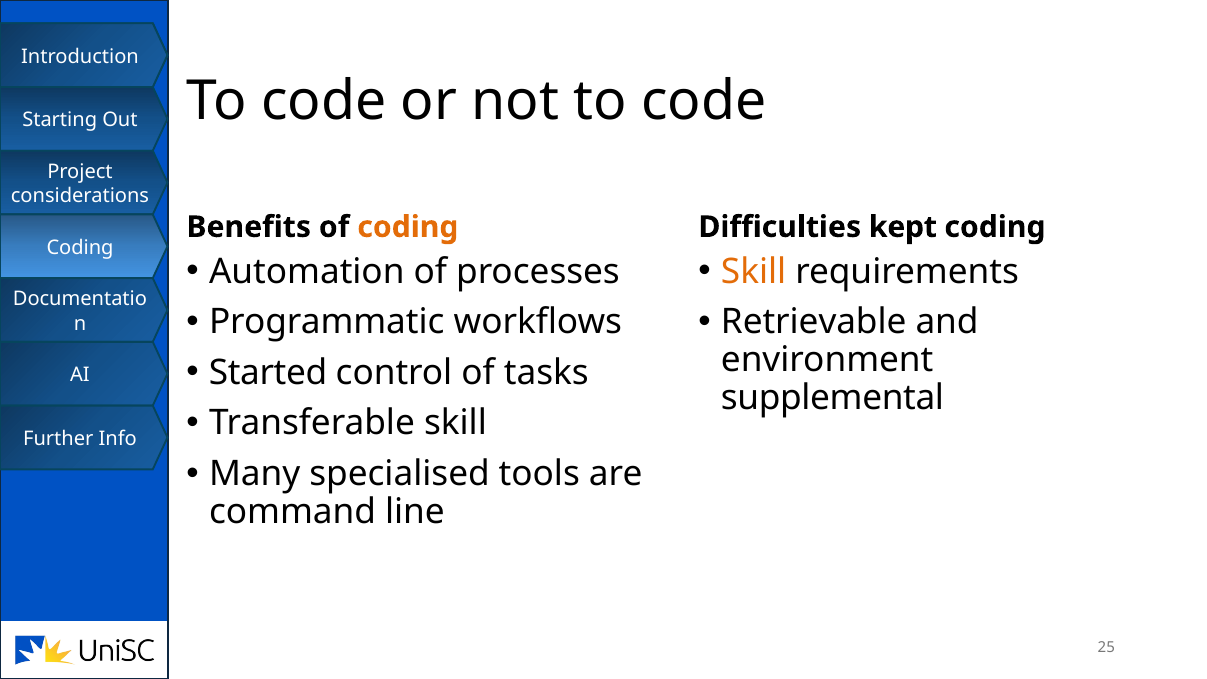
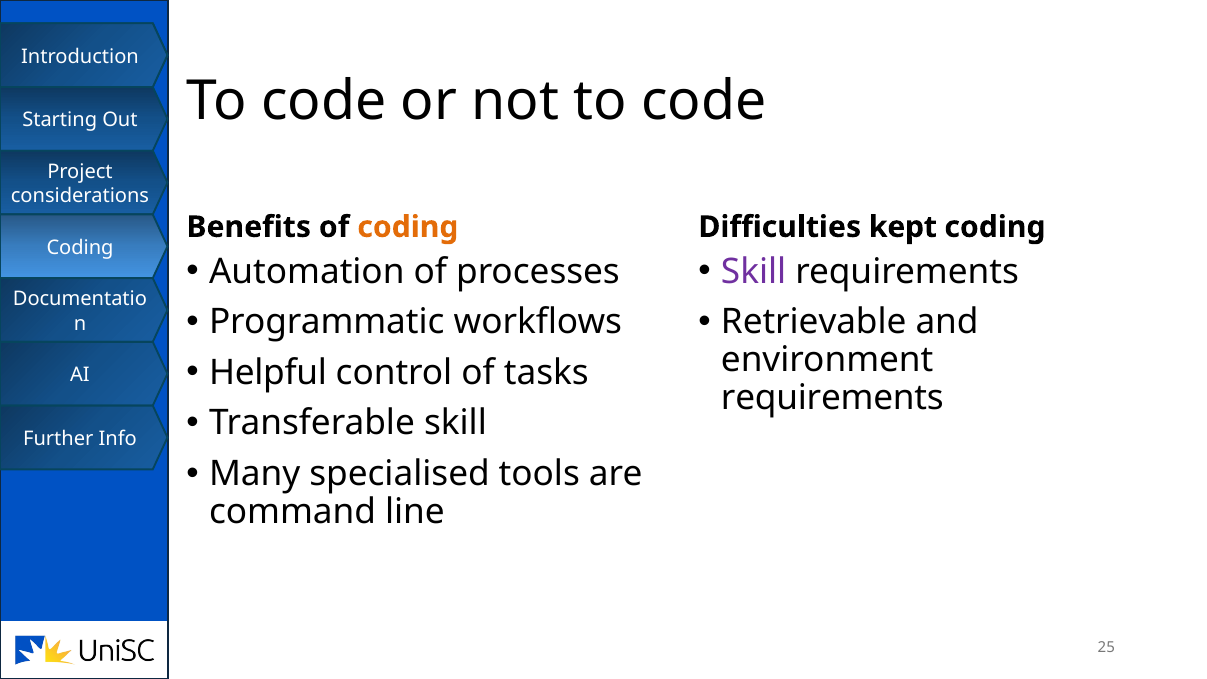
Skill colour: orange -> purple (754, 271)
Started: Started -> Helpful (268, 373)
supplemental: supplemental -> requirements (832, 398)
